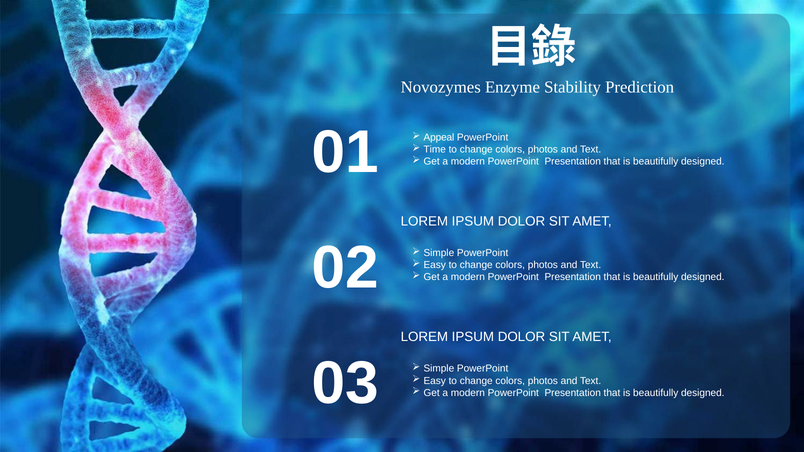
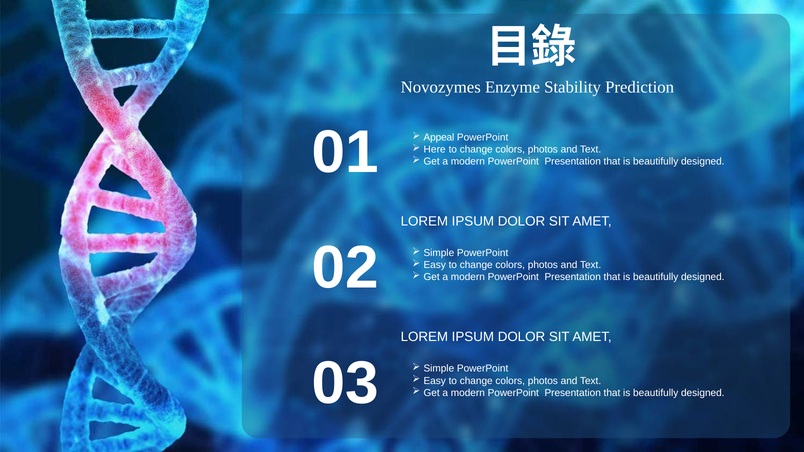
Time: Time -> Here (435, 150)
